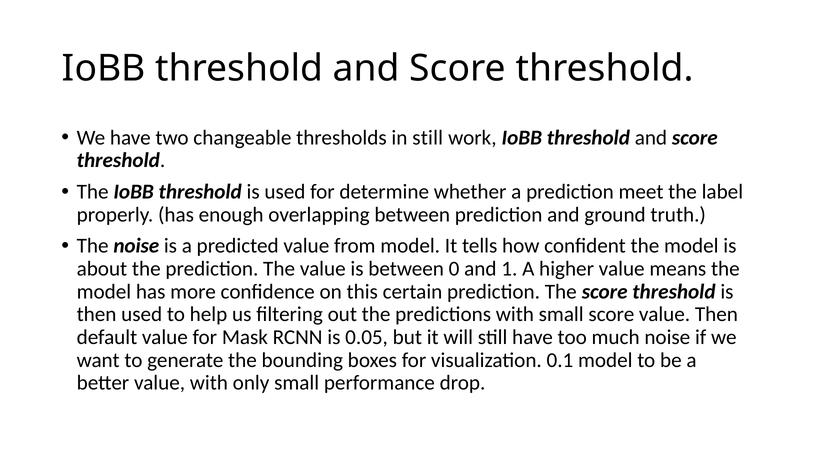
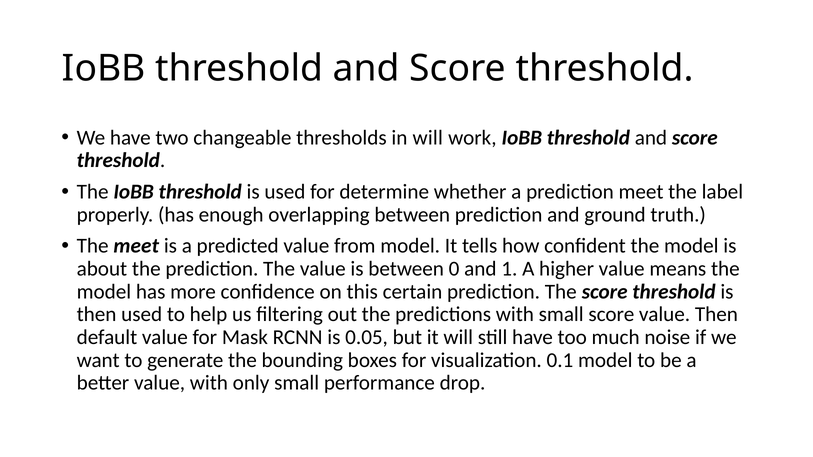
in still: still -> will (428, 138)
The noise: noise -> meet (136, 246)
